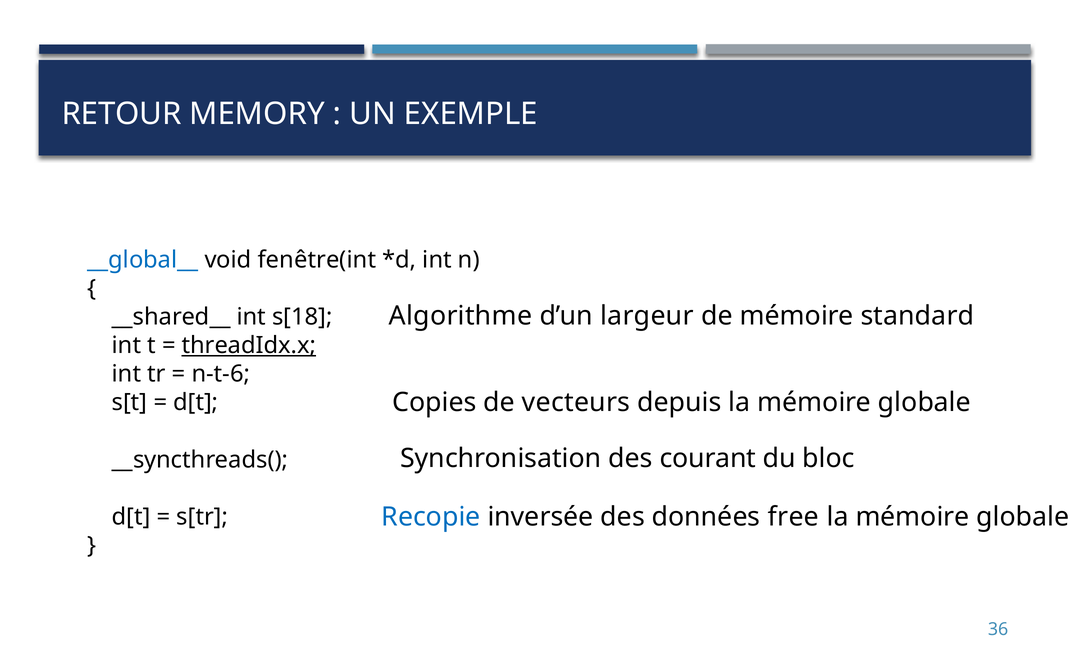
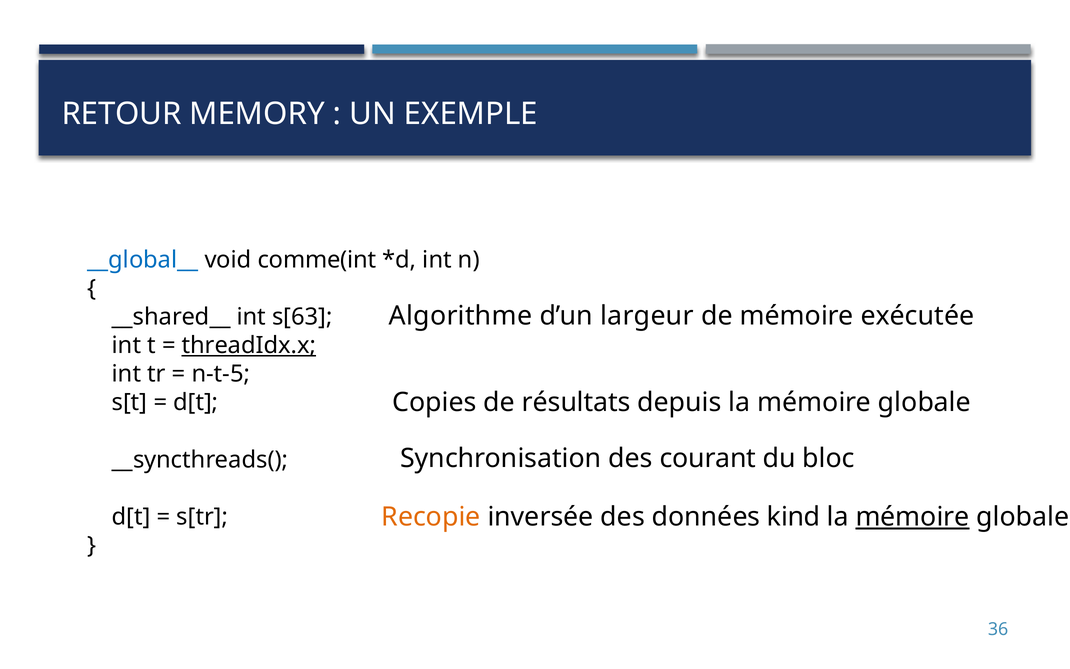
fenêtre(int: fenêtre(int -> comme(int (317, 260)
standard: standard -> exécutée (917, 316)
s[18: s[18 -> s[63 (302, 317)
n-t-6: n-t-6 -> n-t-5 (221, 374)
vecteurs: vecteurs -> résultats (576, 402)
Recopie colour: blue -> orange (431, 517)
free: free -> kind (794, 517)
mémoire underline: none -> present (912, 517)
